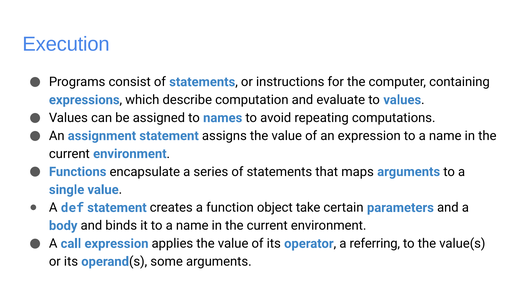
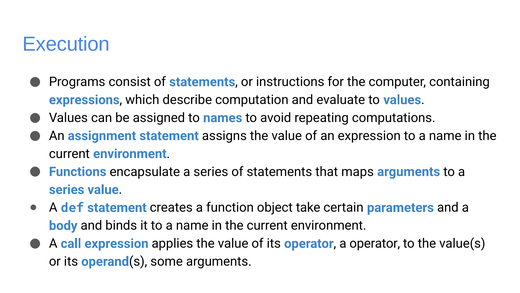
single: single -> series (67, 189)
a referring: referring -> operator (375, 243)
